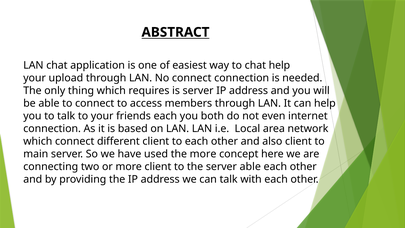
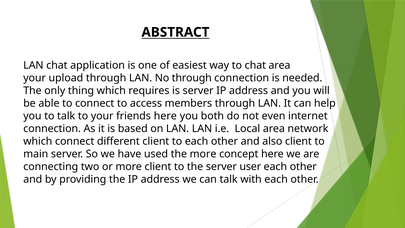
chat help: help -> area (279, 65)
No connect: connect -> through (192, 78)
friends each: each -> here (165, 116)
server able: able -> user (250, 167)
